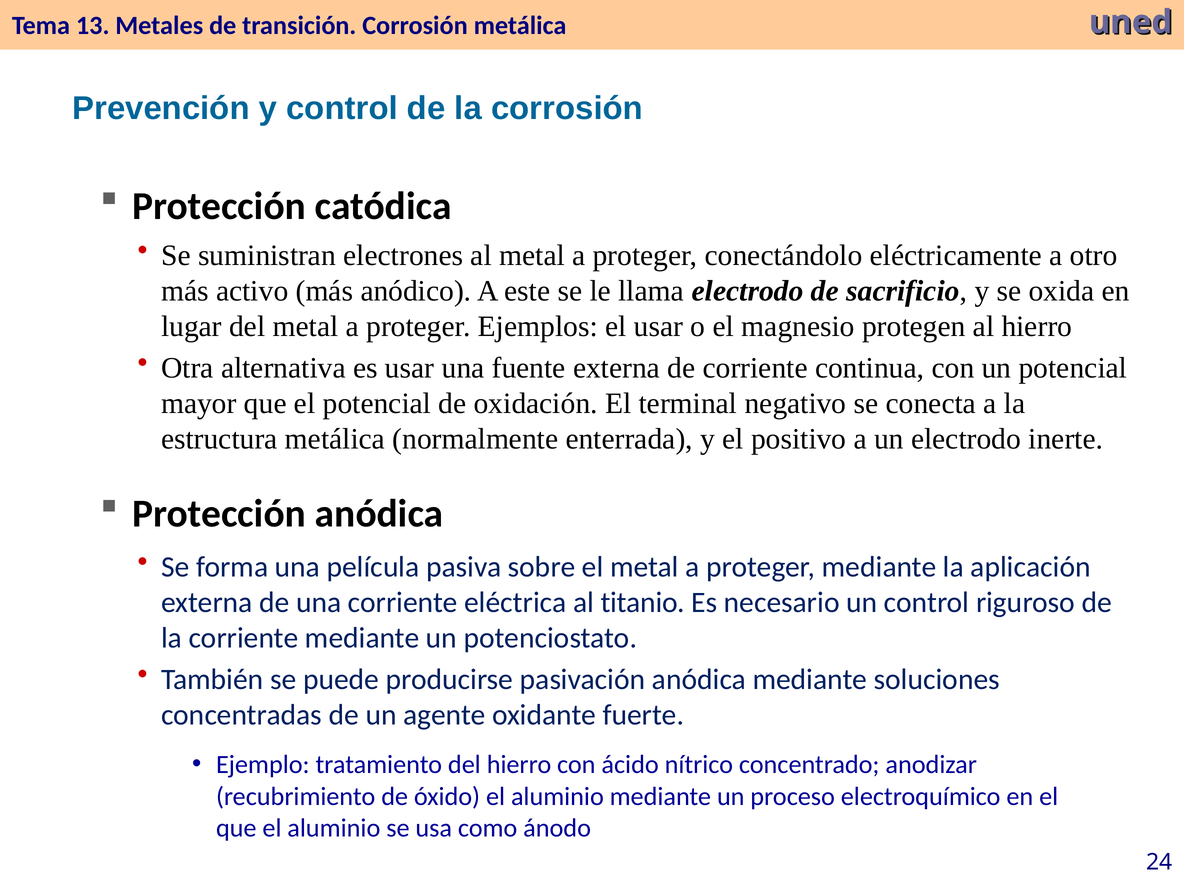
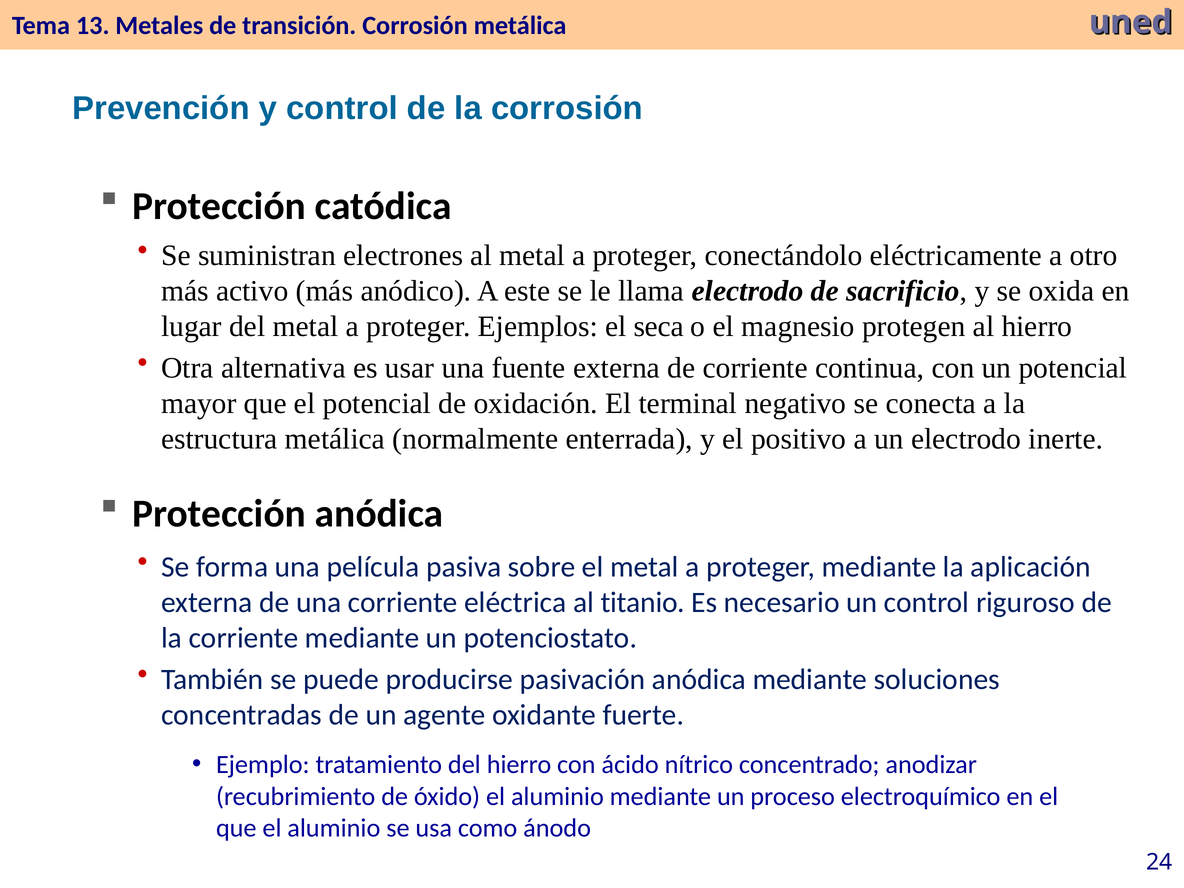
el usar: usar -> seca (659, 326)
